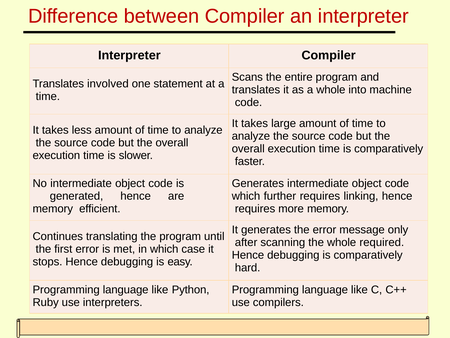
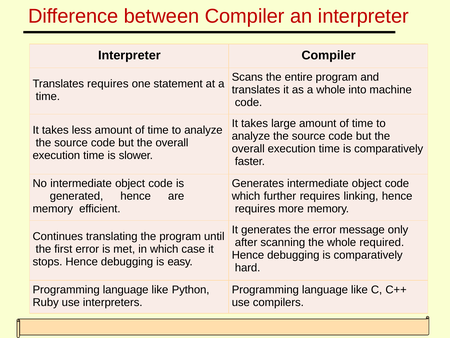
Translates involved: involved -> requires (108, 84)
